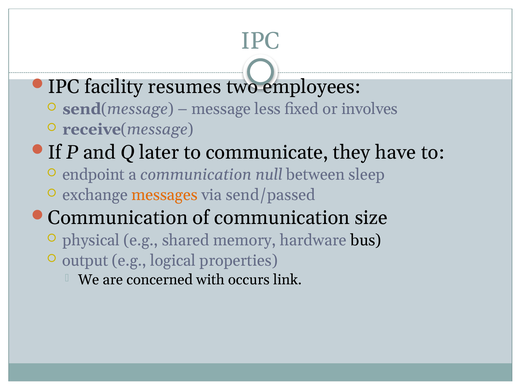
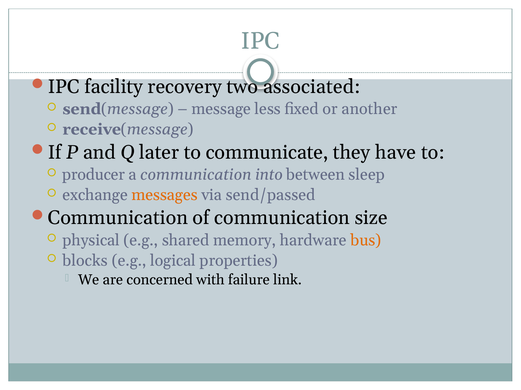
resumes: resumes -> recovery (185, 87)
employees: employees -> associated (312, 87)
involves: involves -> another (369, 109)
endpoint: endpoint -> producer (94, 175)
null: null -> into (269, 175)
bus colour: black -> orange (366, 241)
output: output -> blocks (85, 261)
occurs: occurs -> failure (249, 280)
